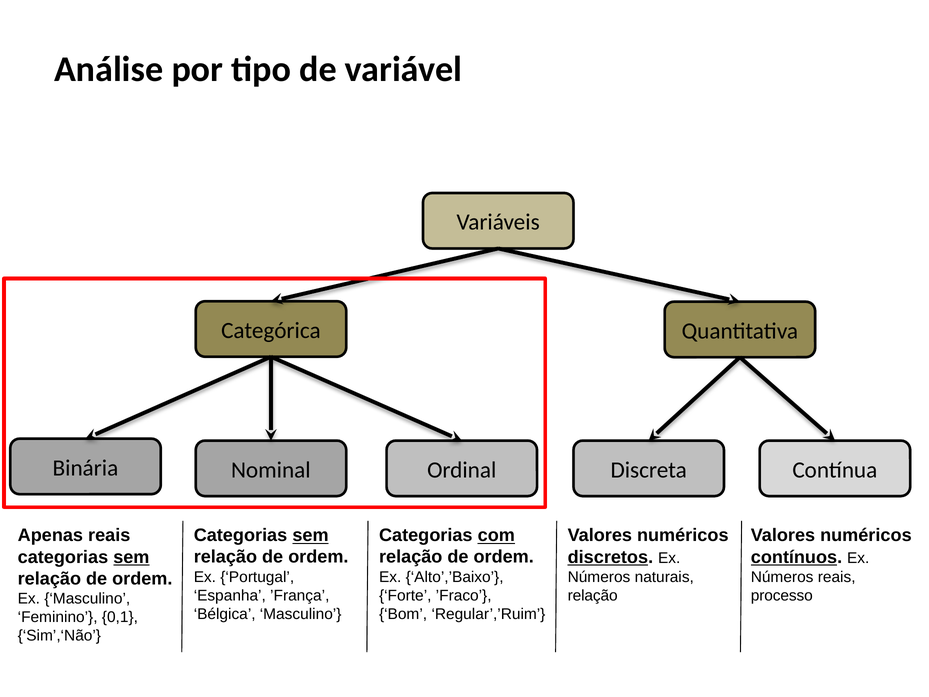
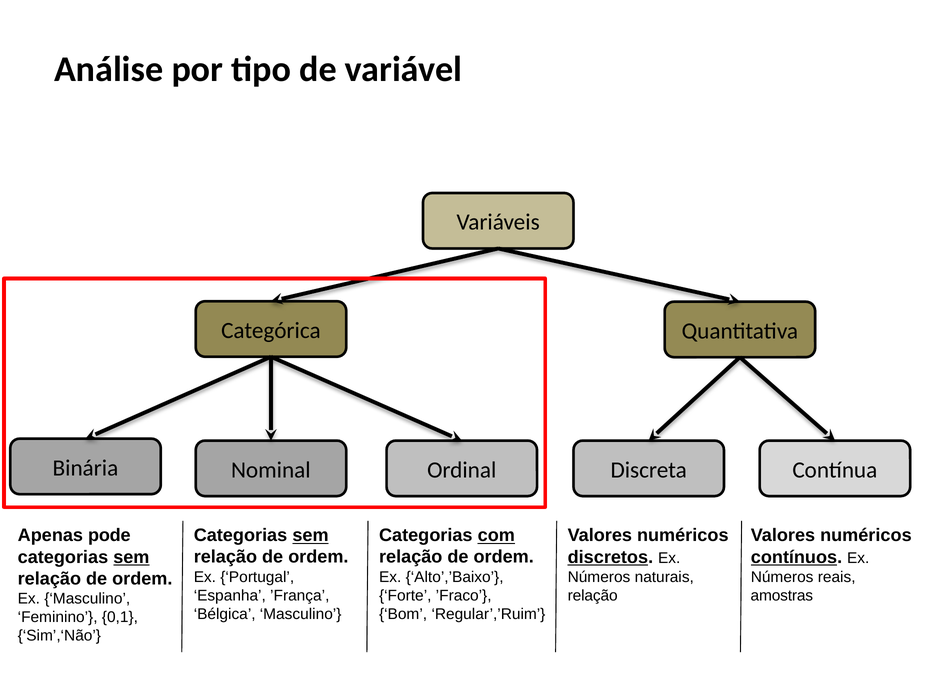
Apenas reais: reais -> pode (109, 535)
processo: processo -> amostras (782, 595)
